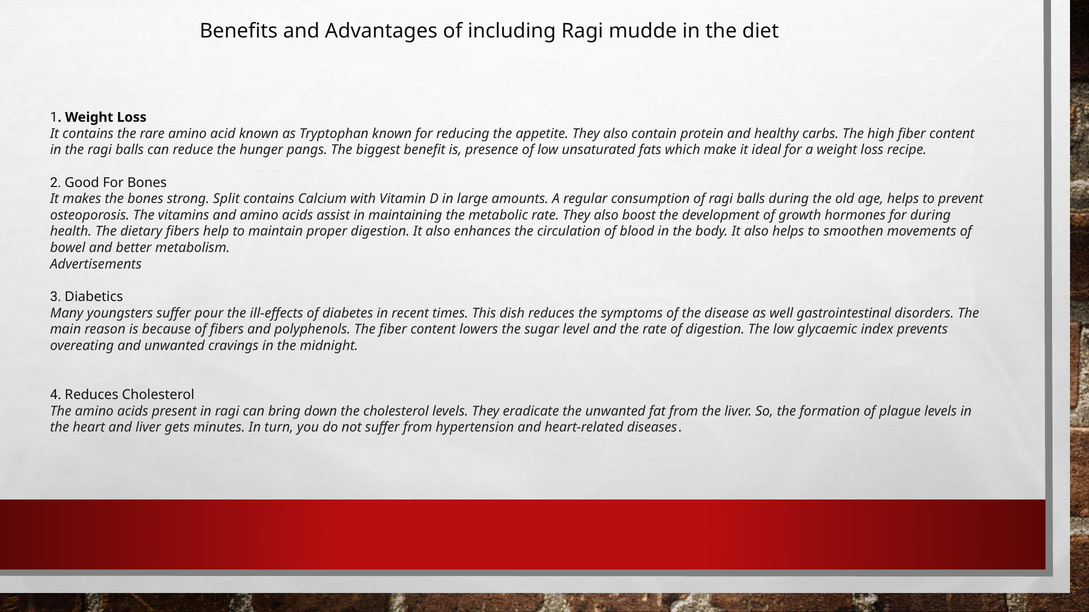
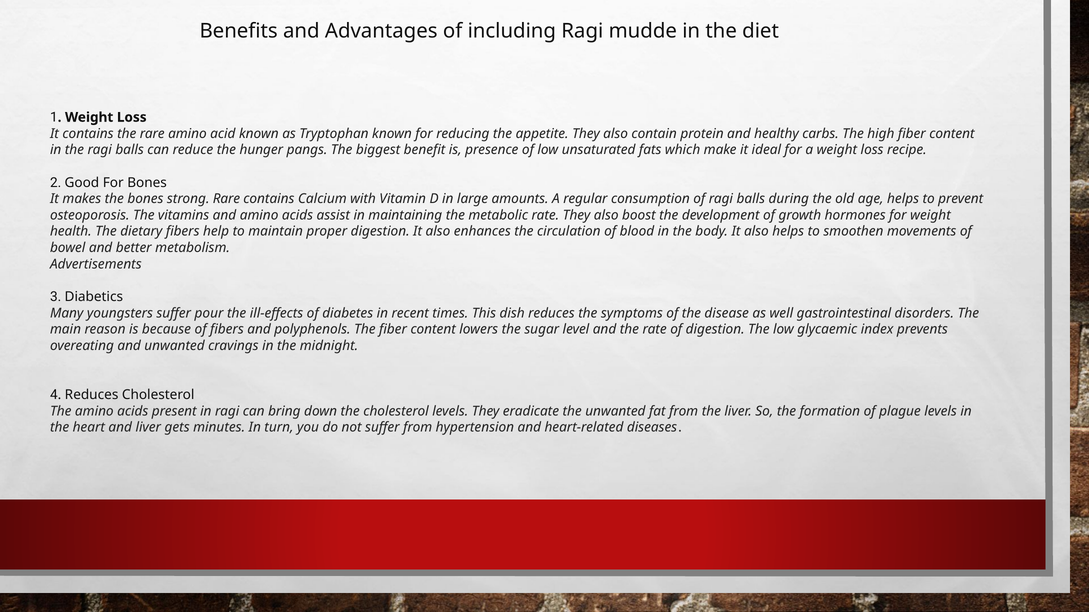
strong Split: Split -> Rare (226, 199)
for during: during -> weight (930, 215)
